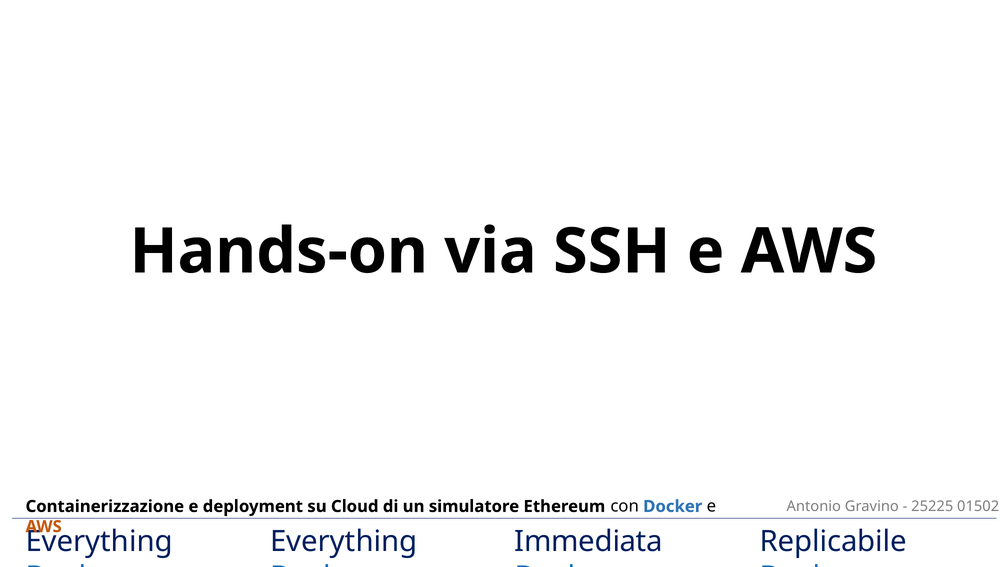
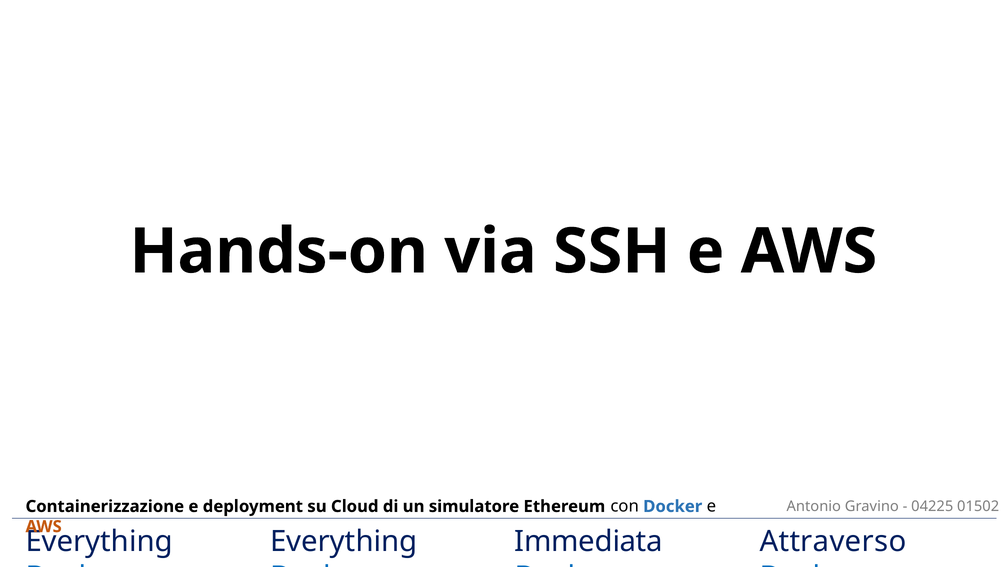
25225: 25225 -> 04225 (932, 506)
Replicabile: Replicabile -> Attraverso (833, 541)
